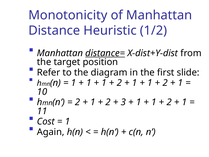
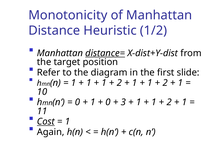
2: 2 -> 0 (78, 102)
2: 2 -> 0 (108, 102)
Cost underline: none -> present (46, 121)
